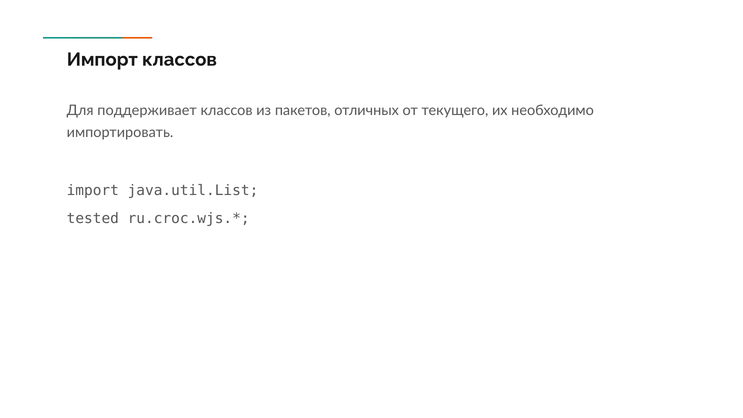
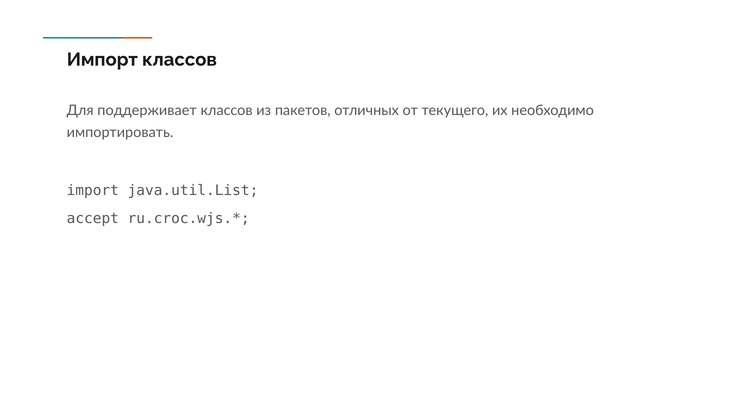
tested: tested -> accept (93, 219)
